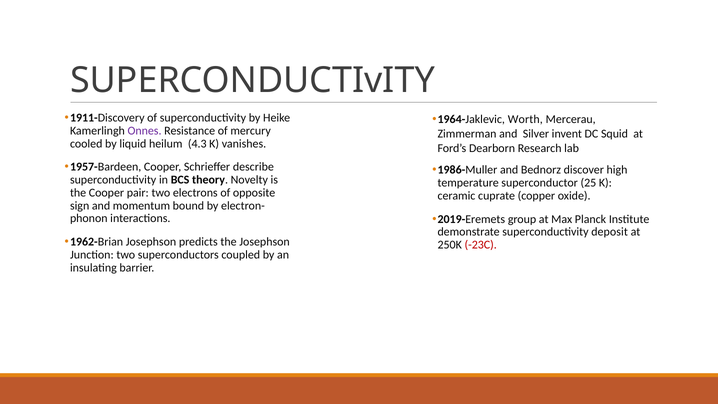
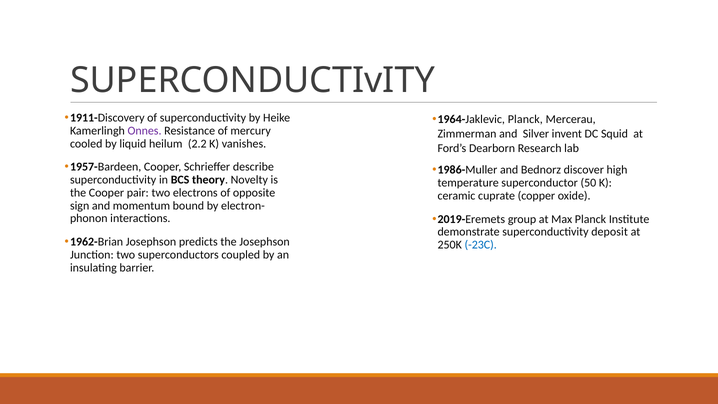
Worth: Worth -> Planck (525, 119)
4.3: 4.3 -> 2.2 (197, 144)
25: 25 -> 50 (588, 183)
-23C colour: red -> blue (481, 245)
